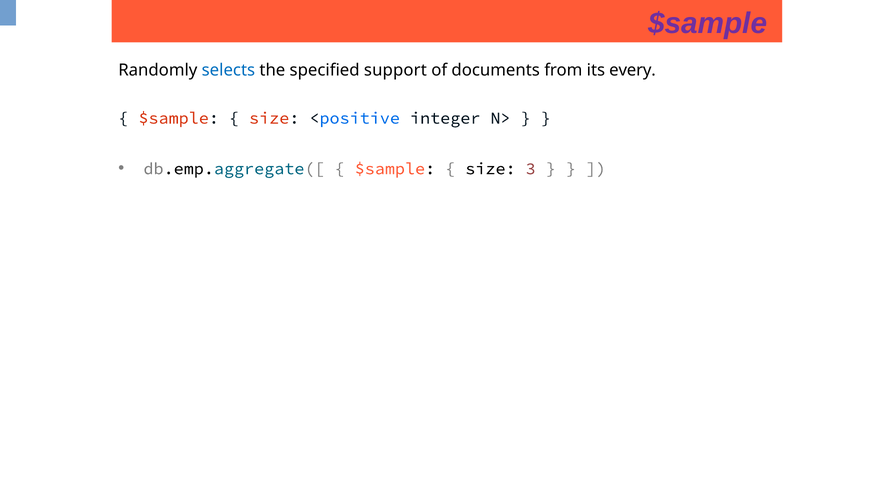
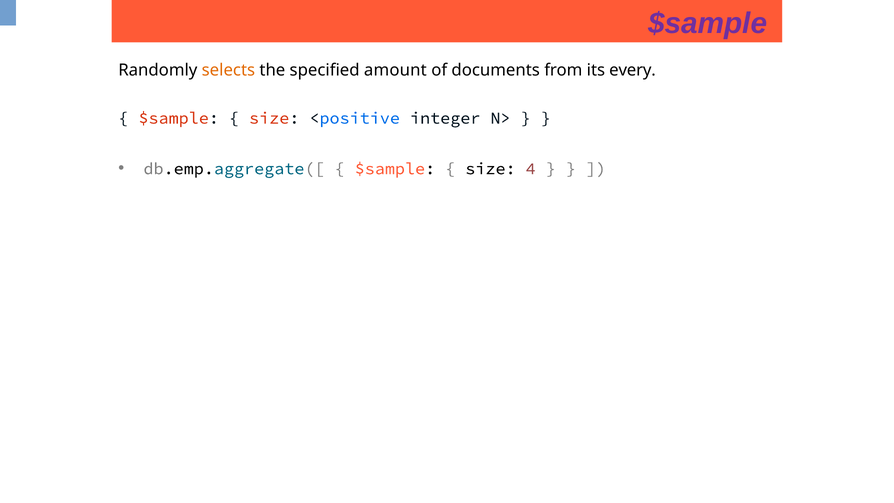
selects colour: blue -> orange (228, 70)
support: support -> amount (395, 70)
3: 3 -> 4 (531, 169)
